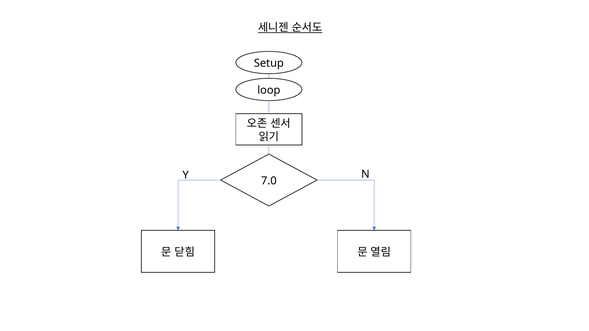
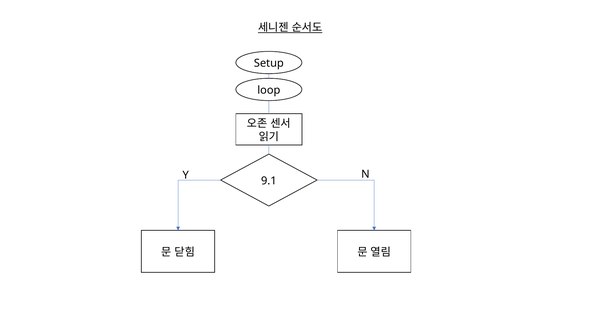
7.0: 7.0 -> 9.1 (269, 181)
